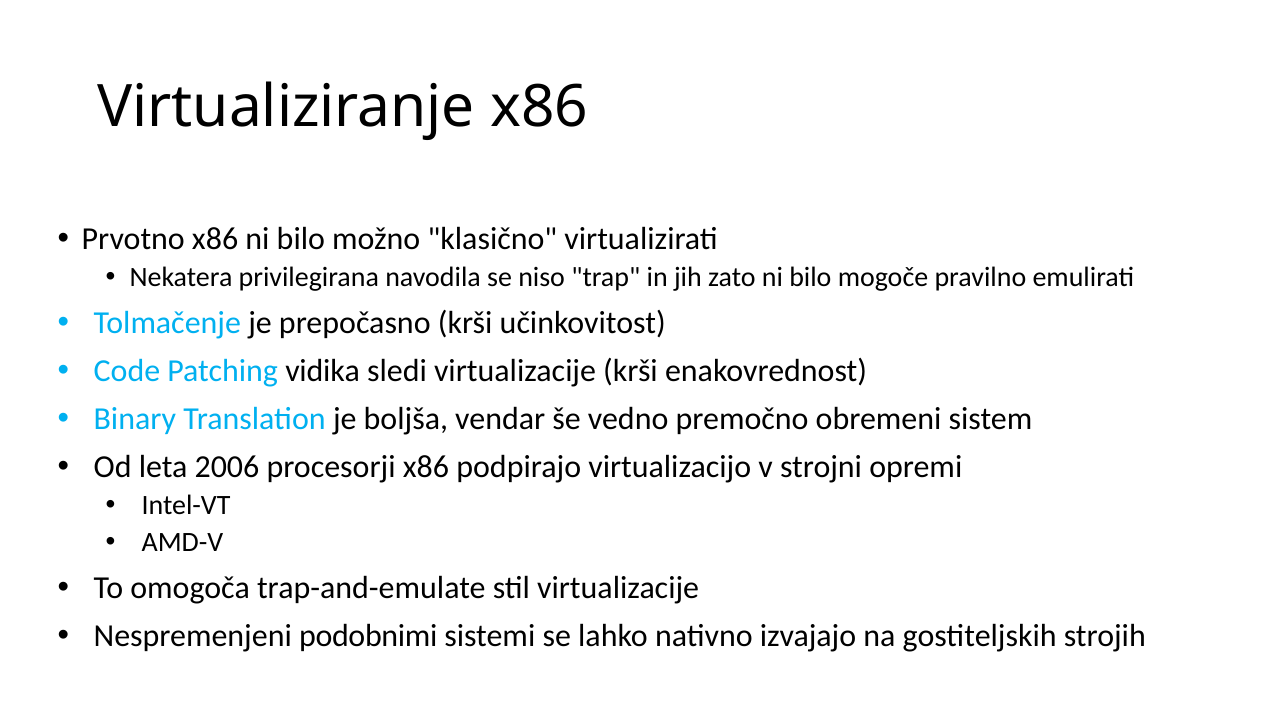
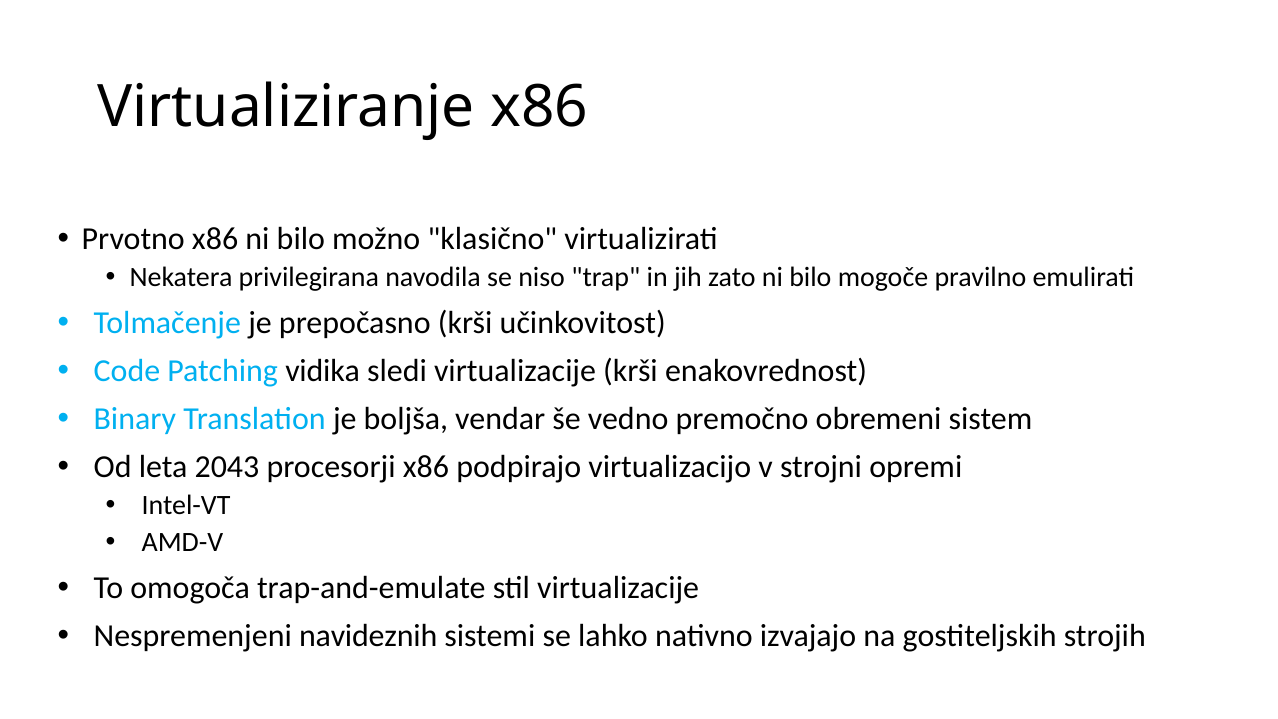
2006: 2006 -> 2043 (227, 467)
podobnimi: podobnimi -> navideznih (368, 636)
